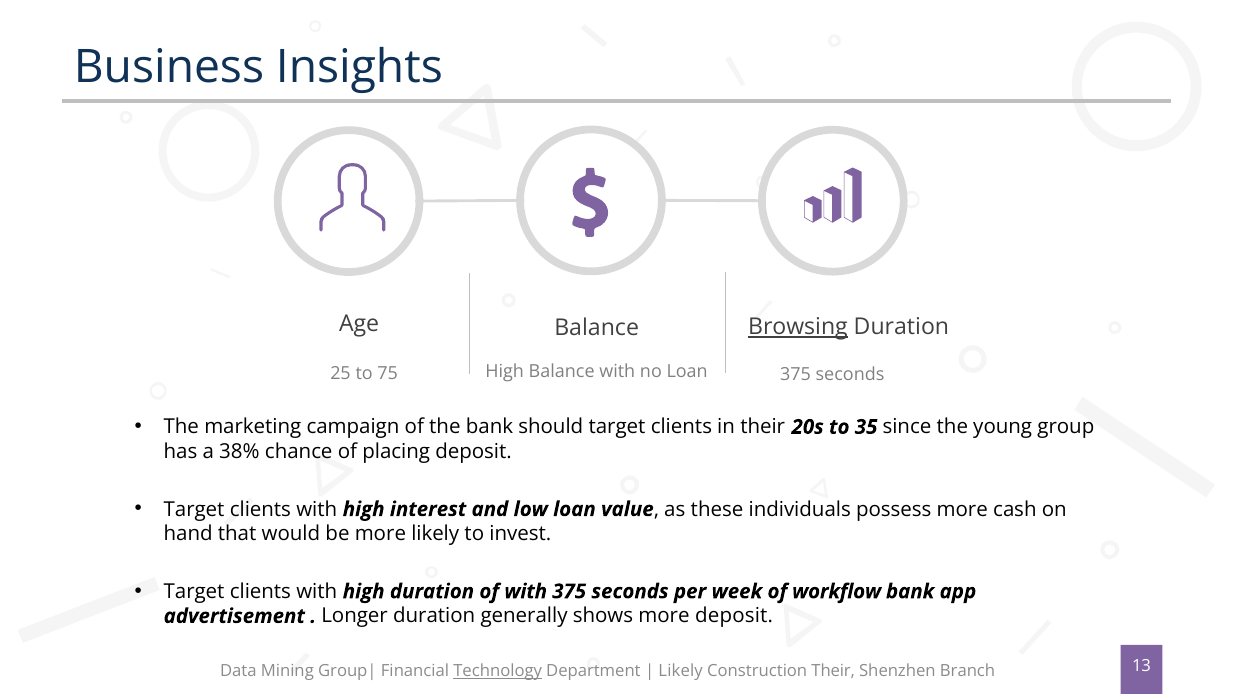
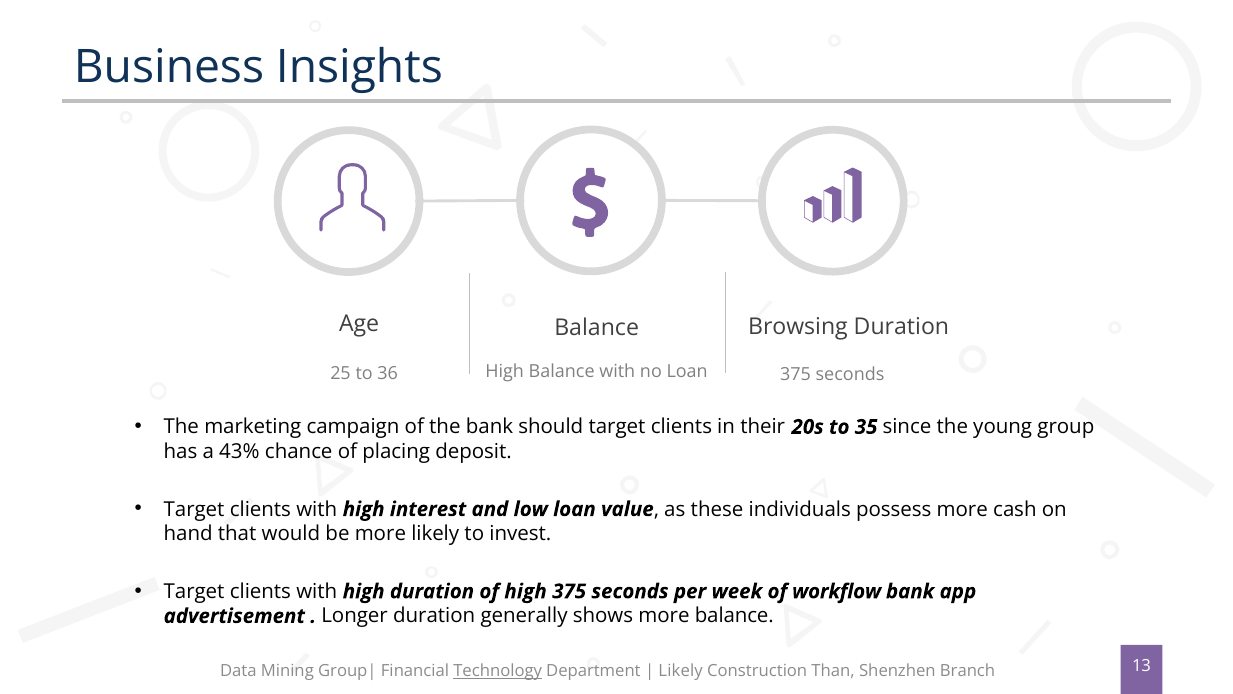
Browsing underline: present -> none (798, 327)
75: 75 -> 36 (388, 373)
38%: 38% -> 43% (239, 451)
of with: with -> high (526, 591)
more deposit: deposit -> balance (734, 616)
Construction Their: Their -> Than (833, 671)
